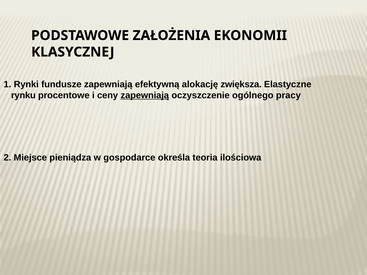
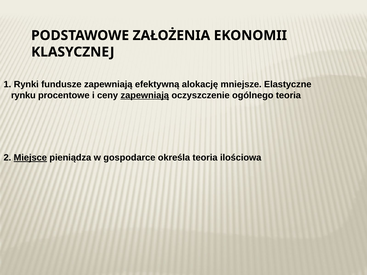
zwiększa: zwiększa -> mniejsze (241, 84)
ogólnego pracy: pracy -> teoria (288, 95)
Miejsce underline: none -> present (30, 158)
